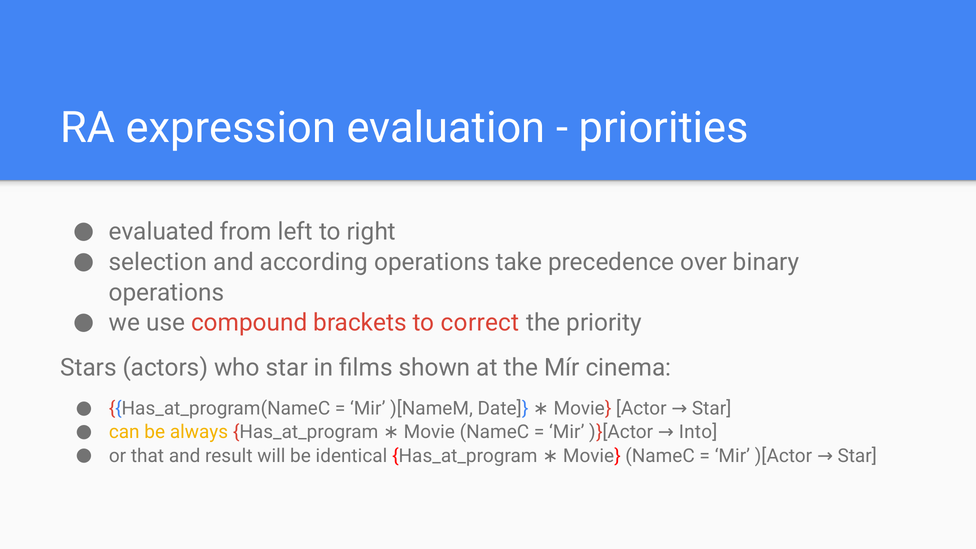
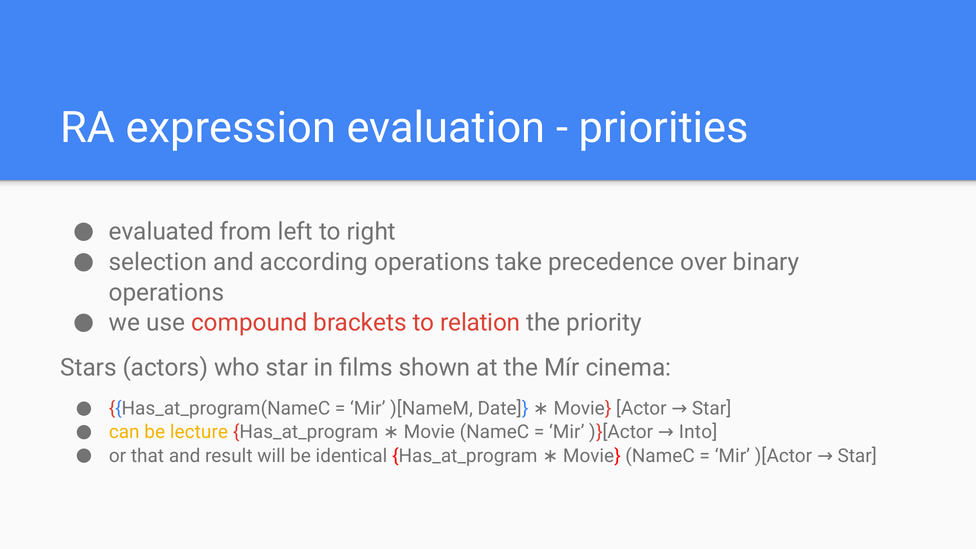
correct: correct -> relation (480, 323)
always: always -> lecture (199, 432)
